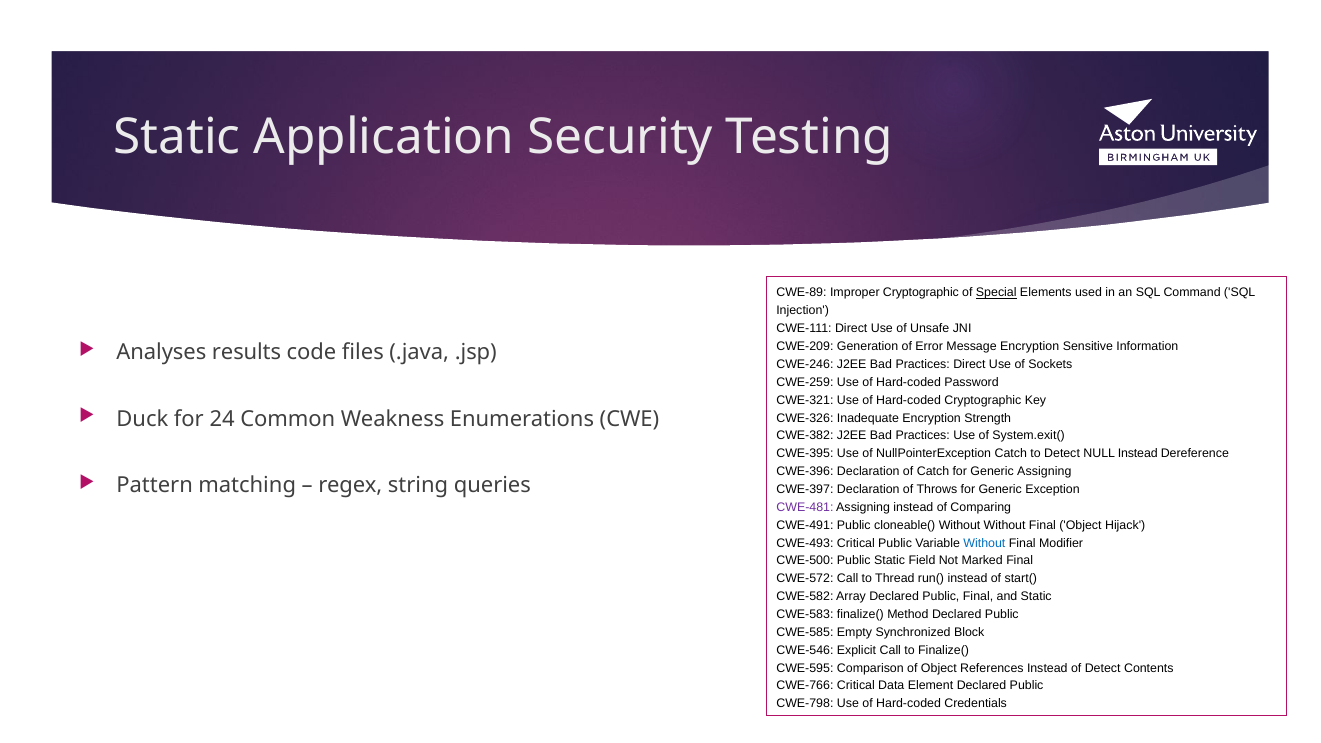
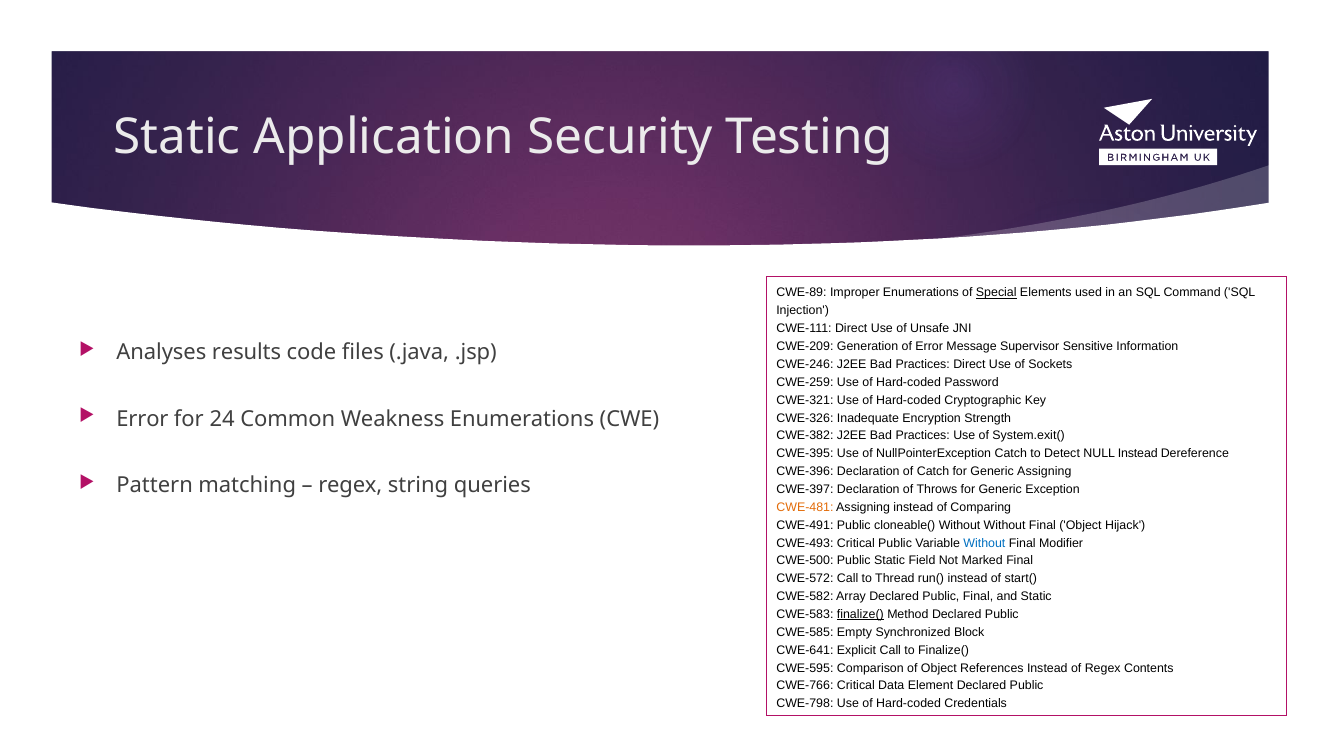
Improper Cryptographic: Cryptographic -> Enumerations (921, 293)
Message Encryption: Encryption -> Supervisor (1030, 346)
Duck: Duck -> Error (142, 419)
CWE-481 colour: purple -> orange (805, 507)
finalize( underline: none -> present (860, 614)
CWE-546: CWE-546 -> CWE-641 (805, 650)
of Detect: Detect -> Regex (1103, 668)
